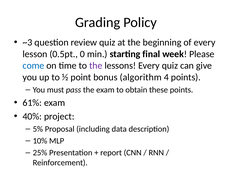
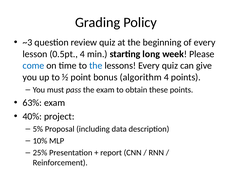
0.5pt 0: 0 -> 4 (82, 54)
final: final -> long (151, 54)
the colour: purple -> blue (96, 66)
61%: 61% -> 63% (32, 103)
